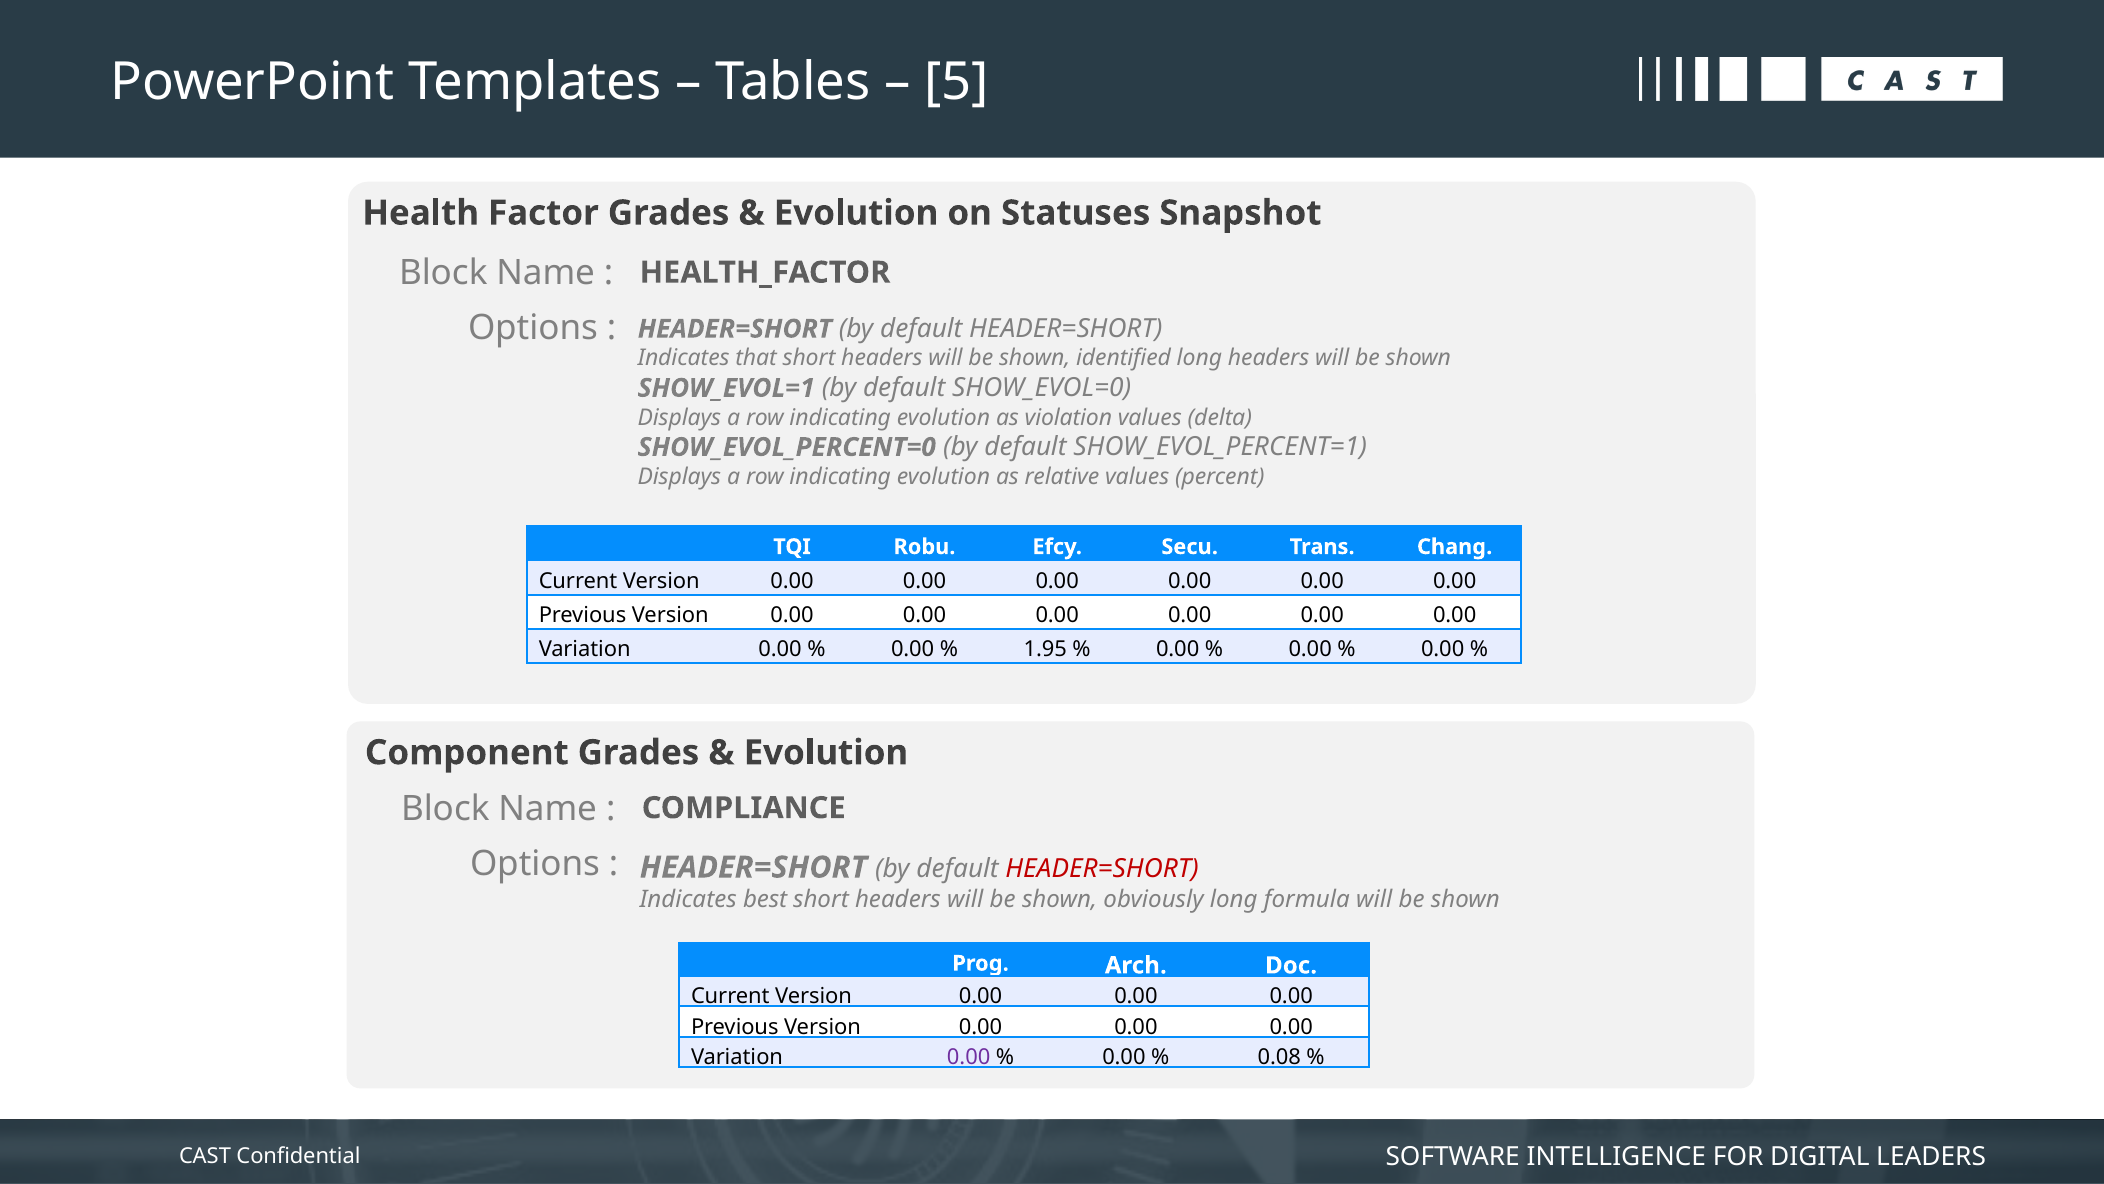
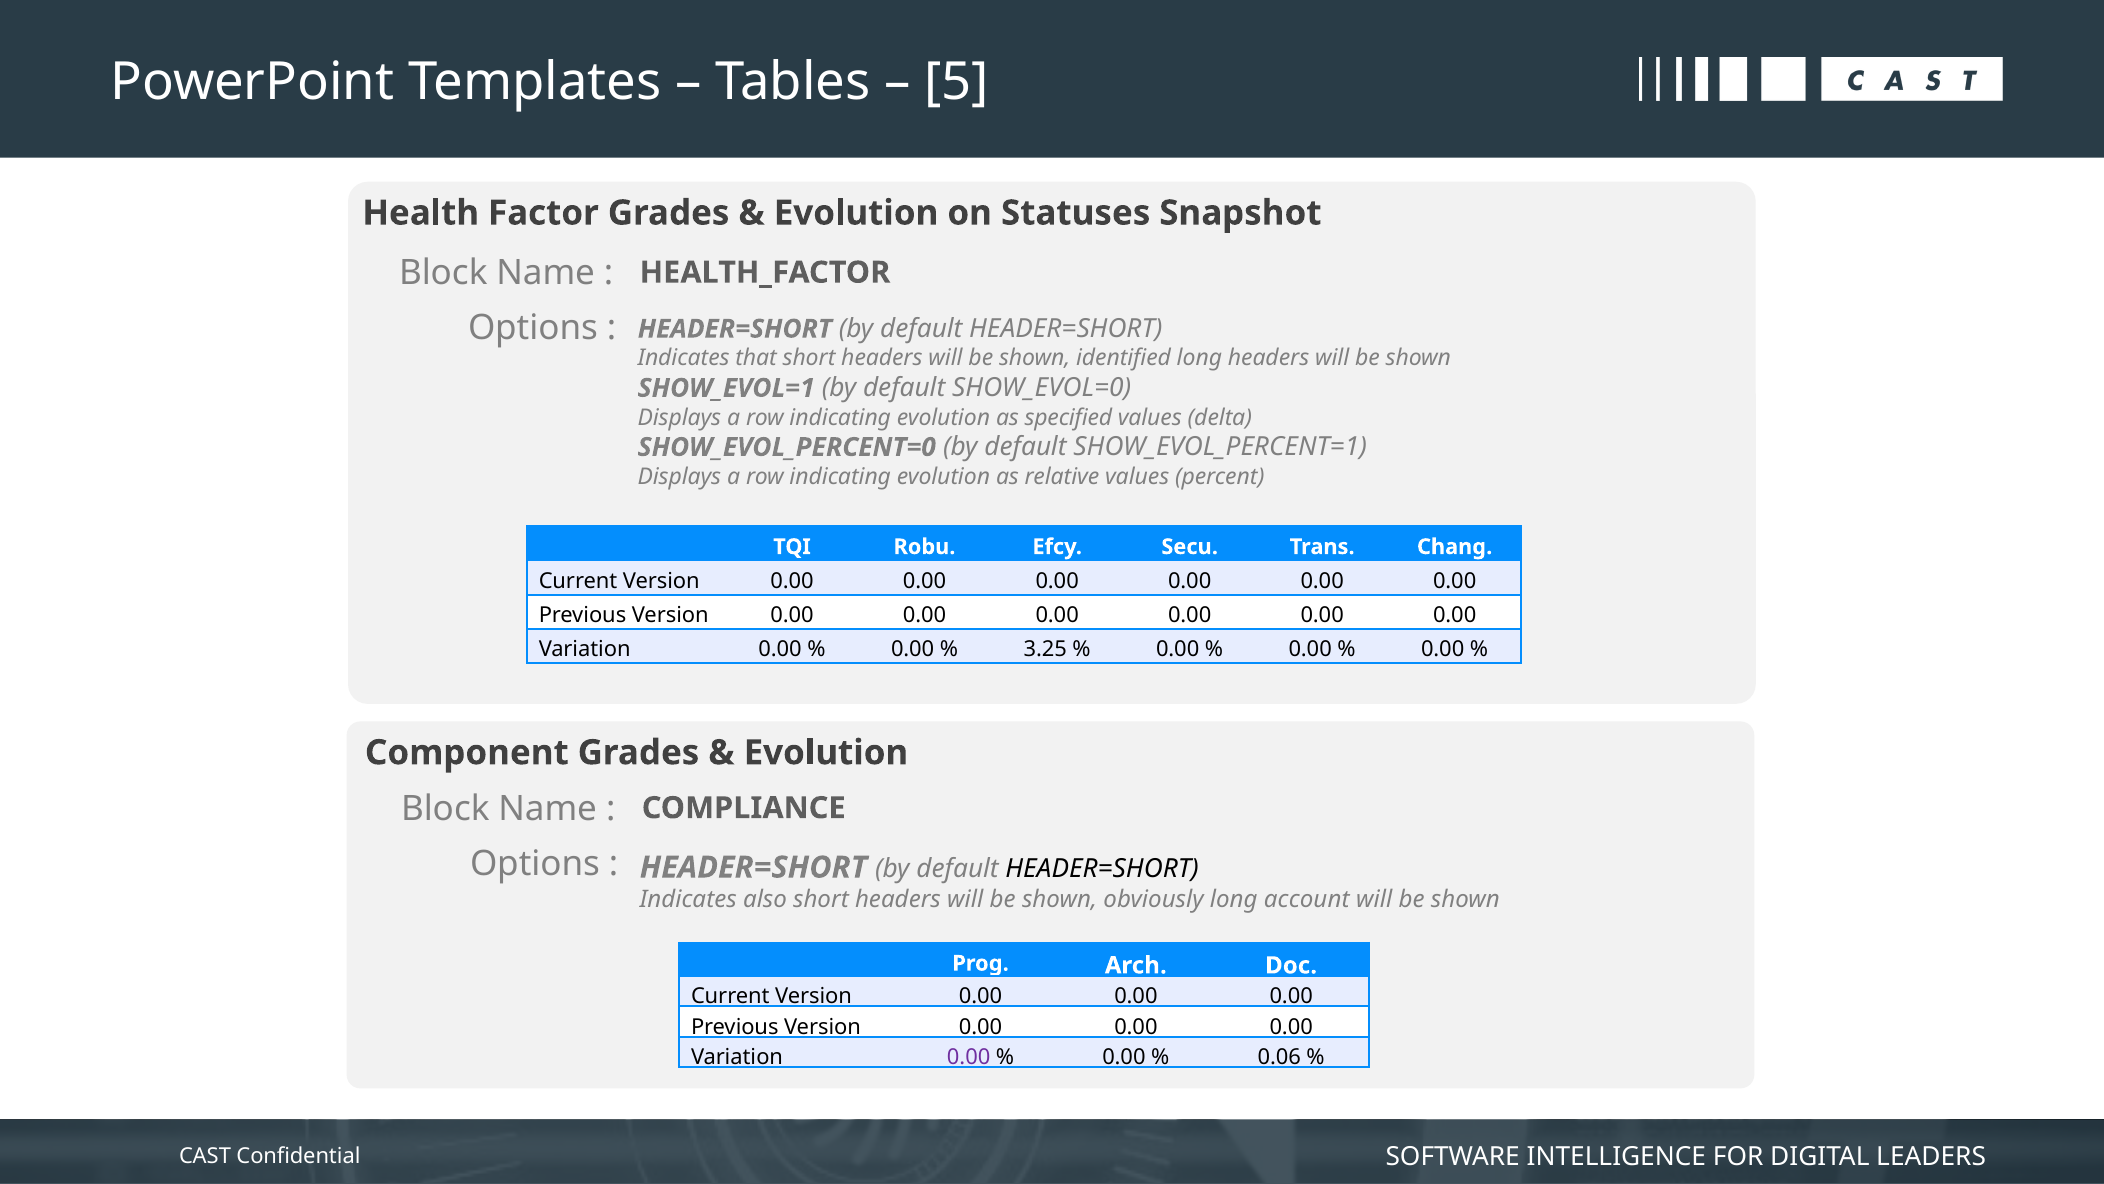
violation: violation -> specified (1068, 417)
1.95: 1.95 -> 3.25 (1045, 649)
HEADER=SHORT colour: red -> black (1102, 869)
best: best -> also (765, 900)
formula: formula -> account (1307, 900)
0.08: 0.08 -> 0.06 (1279, 1057)
